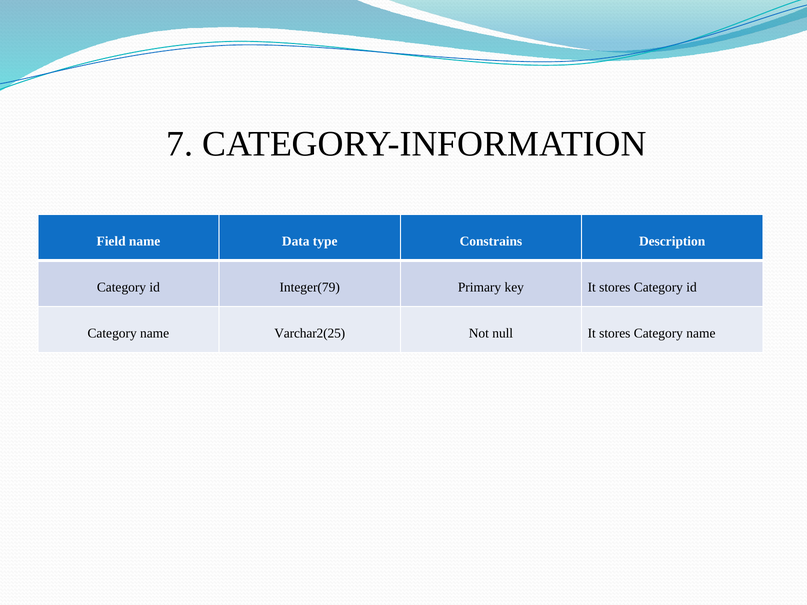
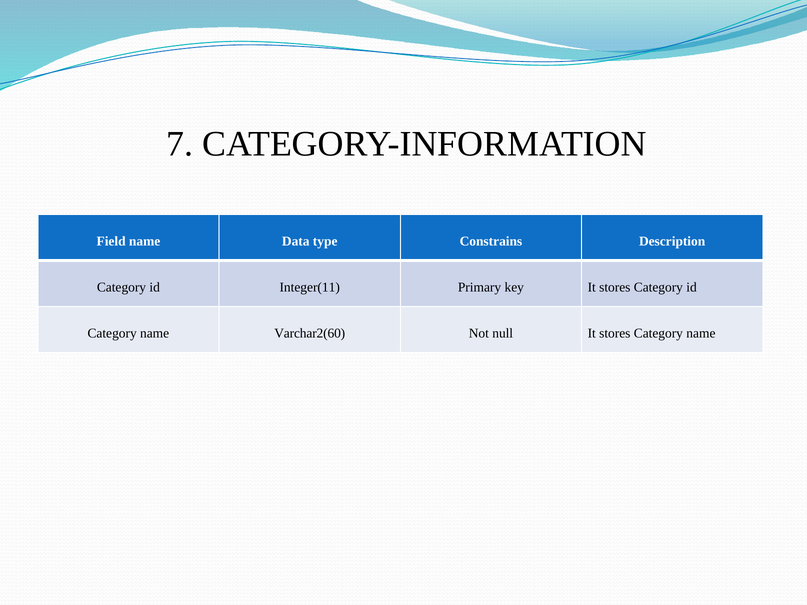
Integer(79: Integer(79 -> Integer(11 (310, 287)
Varchar2(25: Varchar2(25 -> Varchar2(60 (310, 333)
